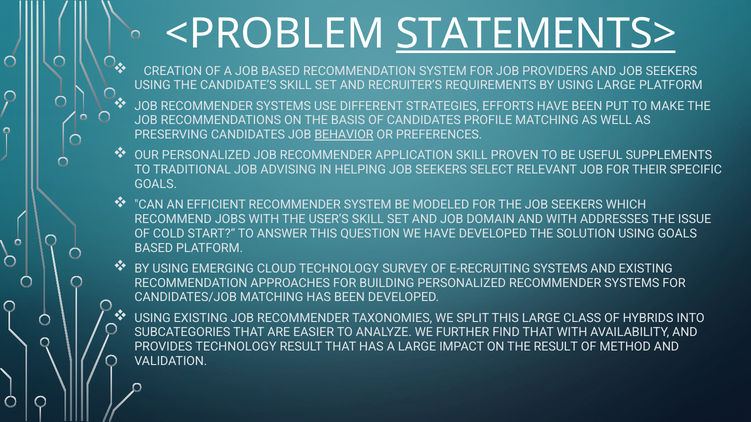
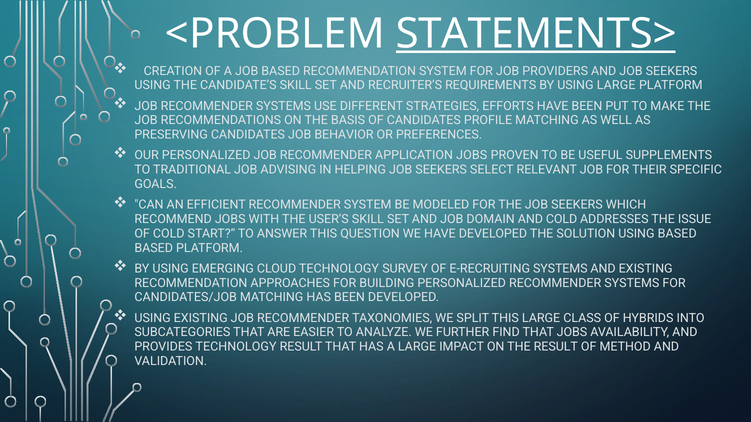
BEHAVIOR underline: present -> none (344, 135)
APPLICATION SKILL: SKILL -> JOBS (472, 156)
AND WITH: WITH -> COLD (562, 219)
USING GOALS: GOALS -> BASED (677, 234)
THAT WITH: WITH -> JOBS (572, 333)
